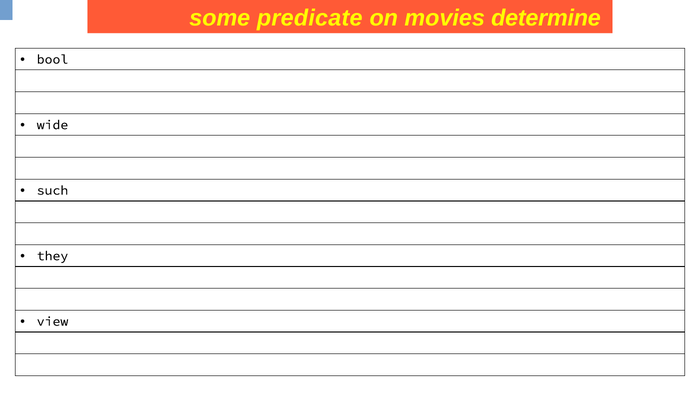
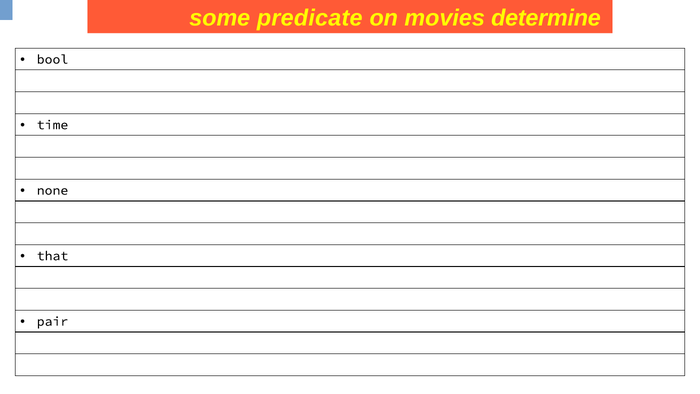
wide: wide -> time (52, 125)
such: such -> none (52, 190)
they: they -> that (52, 256)
view: view -> pair (52, 321)
